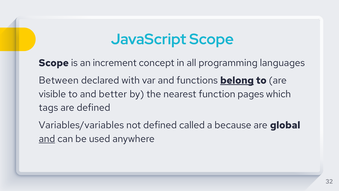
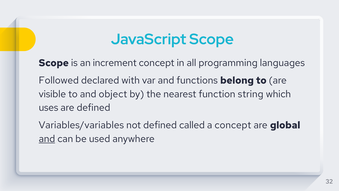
Between: Between -> Followed (59, 80)
belong underline: present -> none (237, 80)
better: better -> object (113, 94)
pages: pages -> string (251, 94)
tags: tags -> uses (48, 108)
a because: because -> concept (233, 125)
